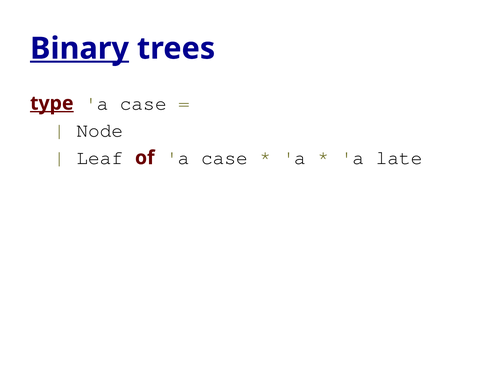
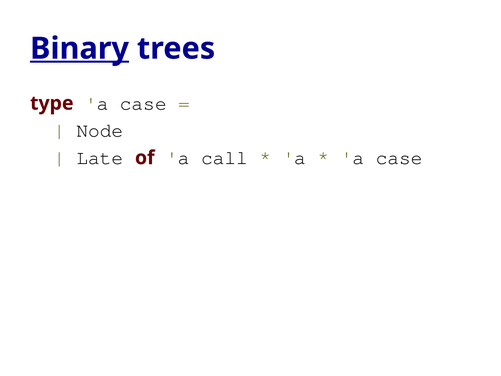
type underline: present -> none (52, 103)
Leaf: Leaf -> Late (100, 158)
of a case: case -> call (224, 158)
late: late -> case (399, 158)
